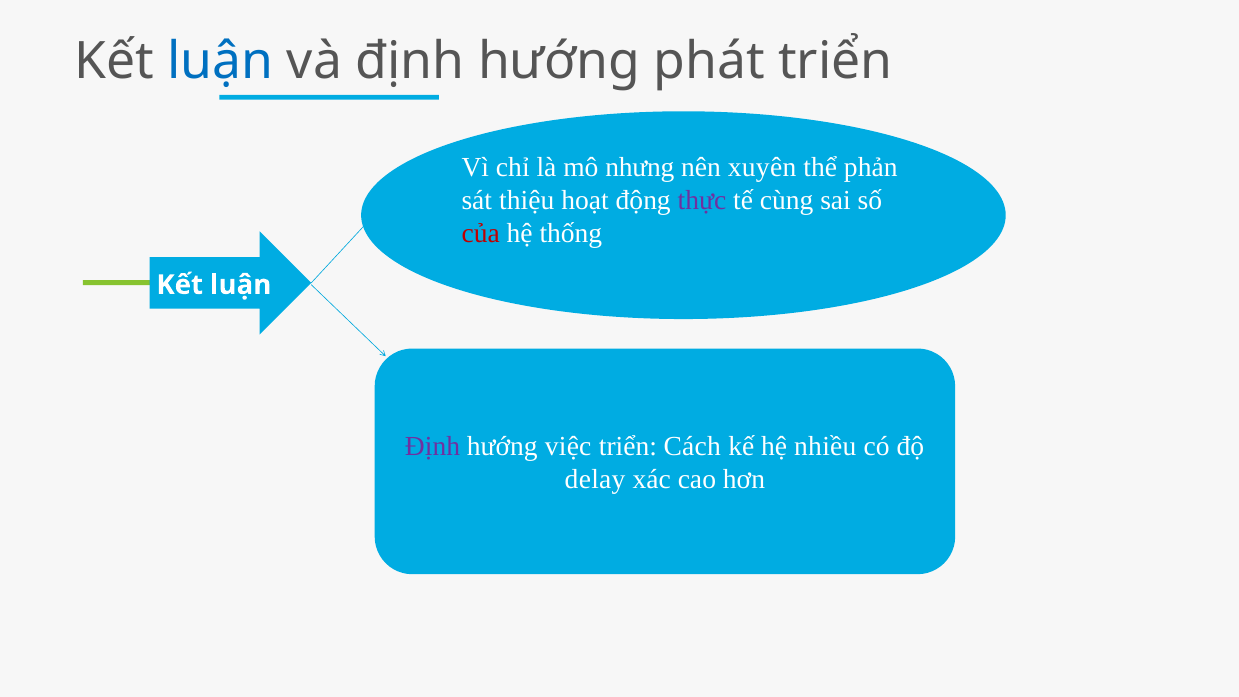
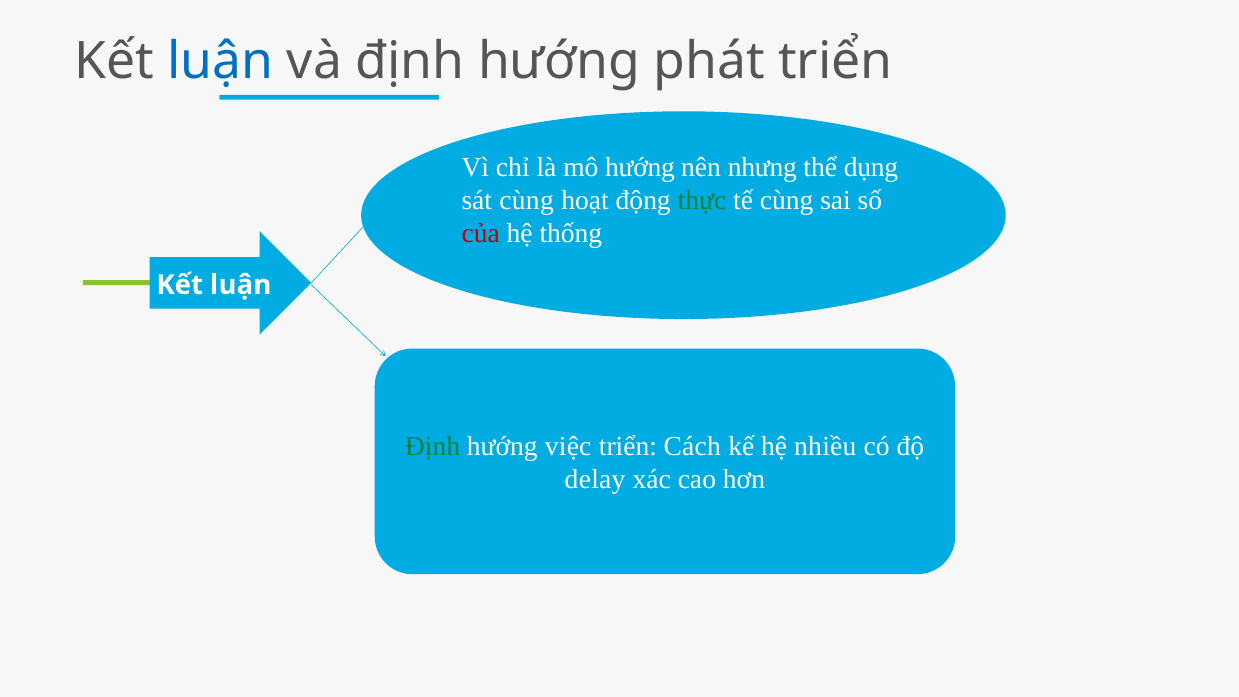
mô nhưng: nhưng -> hướng (640, 167)
xuyên: xuyên -> nhưng (762, 167)
phản: phản -> dụng (871, 167)
sát thiệu: thiệu -> cùng (527, 201)
thực colour: purple -> green (702, 201)
Định colour: purple -> green (433, 447)
